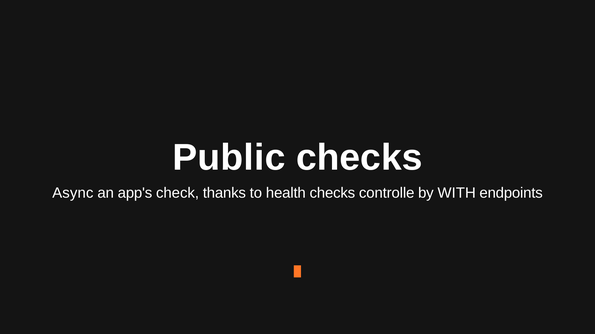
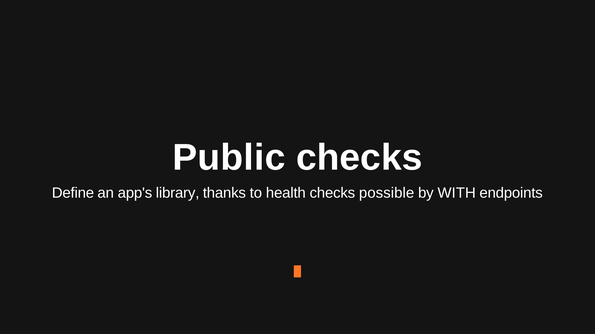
Async: Async -> Define (73, 193)
check: check -> library (178, 193)
controlle: controlle -> possible (387, 193)
